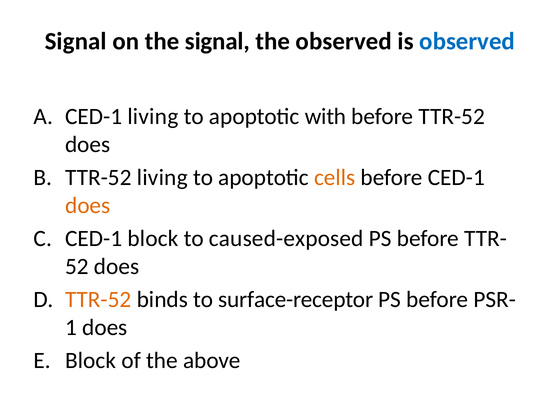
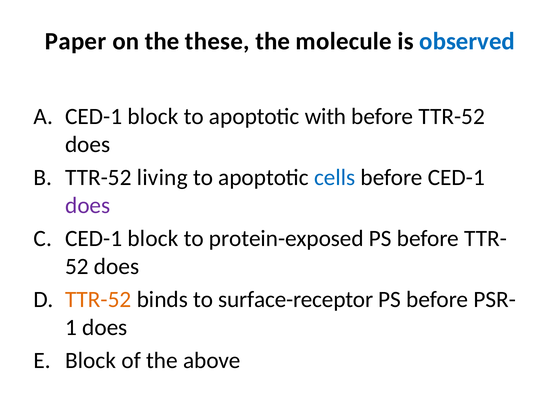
Signal: Signal -> Paper (76, 41)
the signal: signal -> these (217, 41)
the observed: observed -> molecule (344, 41)
living: living -> block (153, 116)
cells colour: orange -> blue (335, 177)
does colour: orange -> purple (88, 205)
caused-exposed: caused-exposed -> protein-exposed (286, 238)
